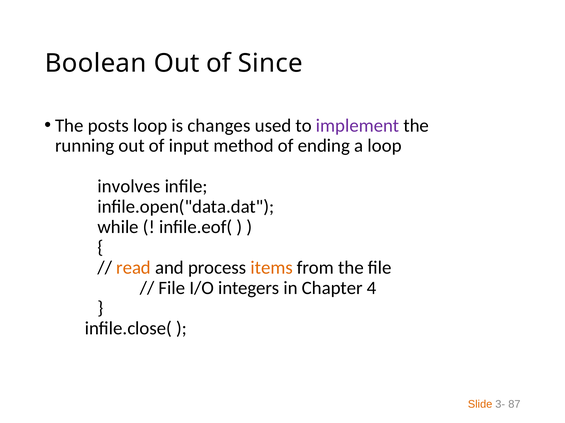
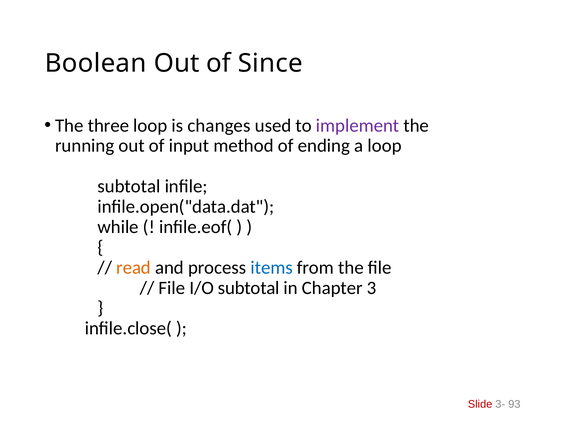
posts: posts -> three (108, 126)
involves: involves -> subtotal (129, 187)
items colour: orange -> blue (272, 268)
I/O integers: integers -> subtotal (249, 288)
4: 4 -> 3 (372, 288)
Slide colour: orange -> red (480, 405)
87: 87 -> 93 (514, 405)
